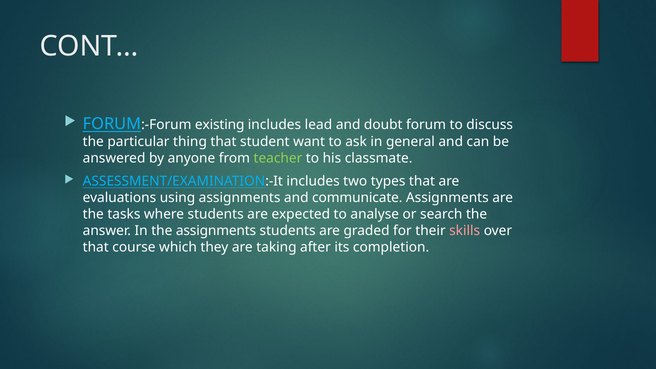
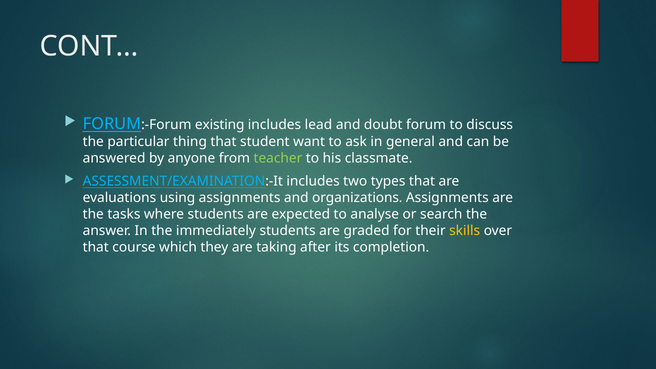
communicate: communicate -> organizations (357, 198)
the assignments: assignments -> immediately (216, 231)
skills colour: pink -> yellow (465, 231)
